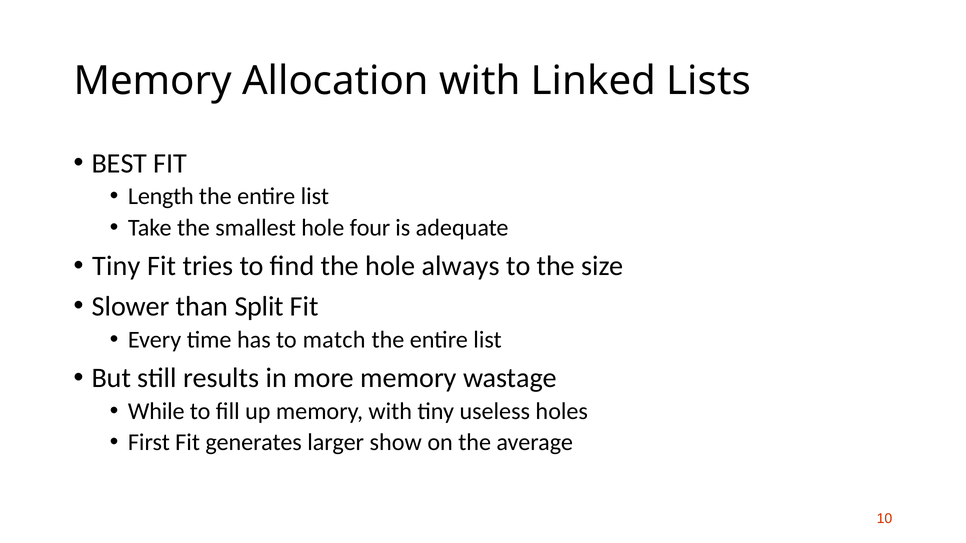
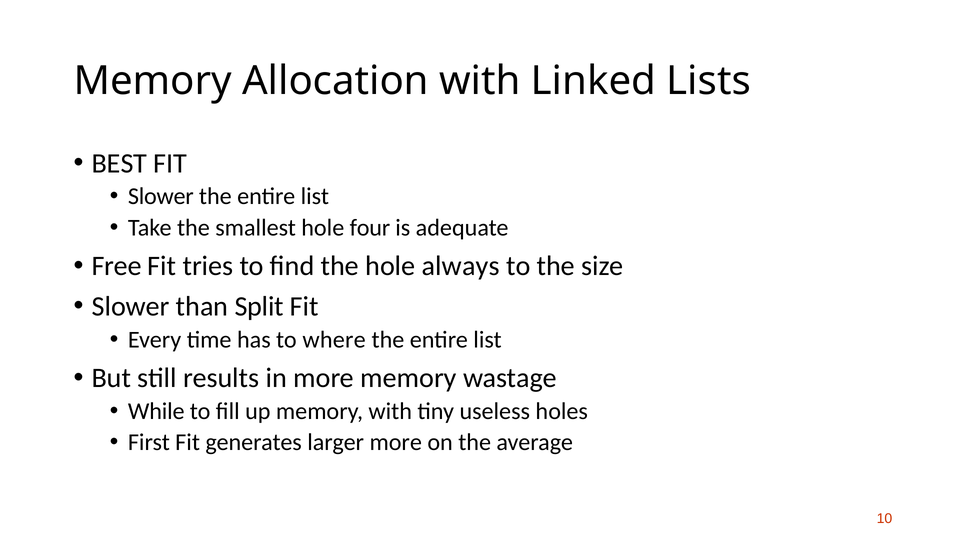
Length: Length -> Slower (161, 197)
Tiny: Tiny -> Free (117, 266)
match: match -> where (334, 340)
larger show: show -> more (396, 442)
